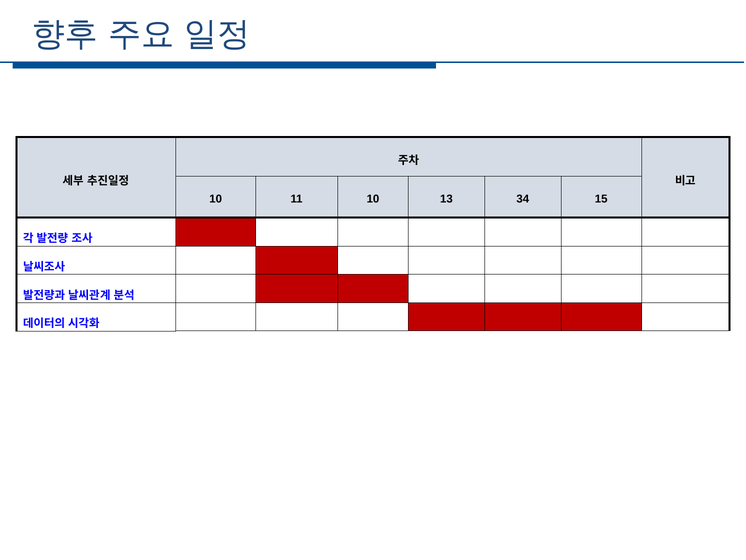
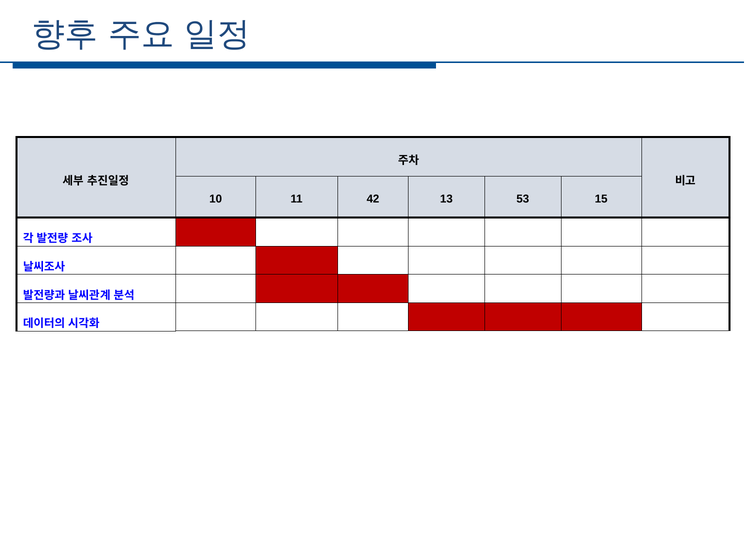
11 10: 10 -> 42 (373, 199)
34: 34 -> 53 (523, 199)
